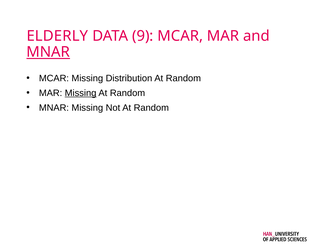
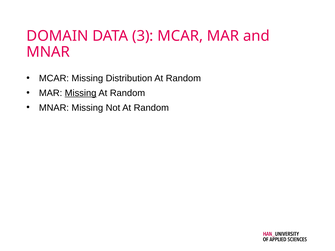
ELDERLY: ELDERLY -> DOMAIN (57, 36)
9: 9 -> 3 (143, 36)
MNAR underline: present -> none (48, 52)
